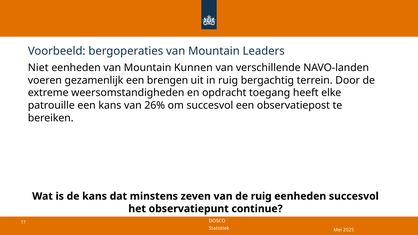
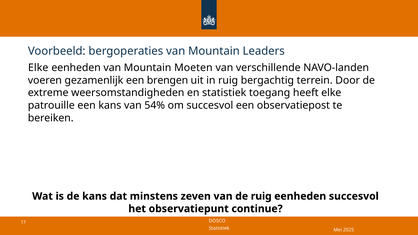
Niet: Niet -> Elke (38, 68)
Kunnen: Kunnen -> Moeten (193, 68)
en opdracht: opdracht -> statistiek (224, 93)
26%: 26% -> 54% (155, 105)
